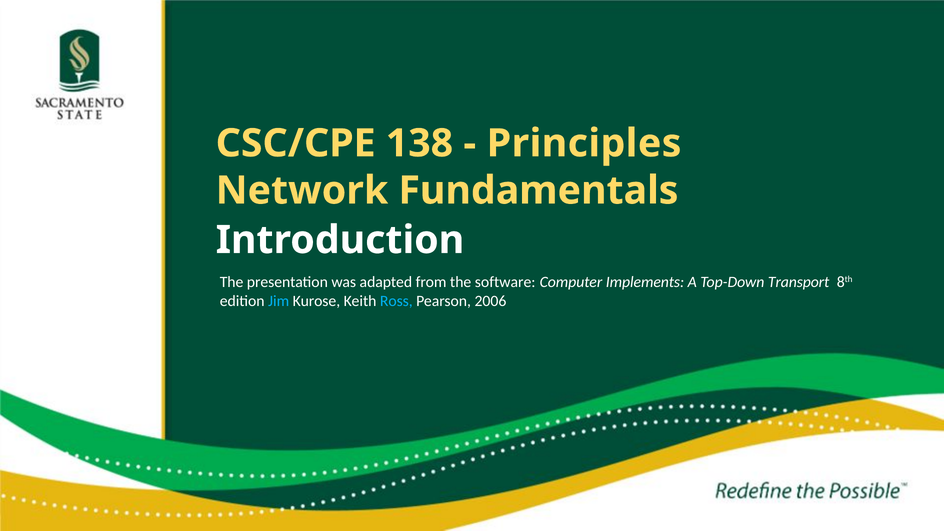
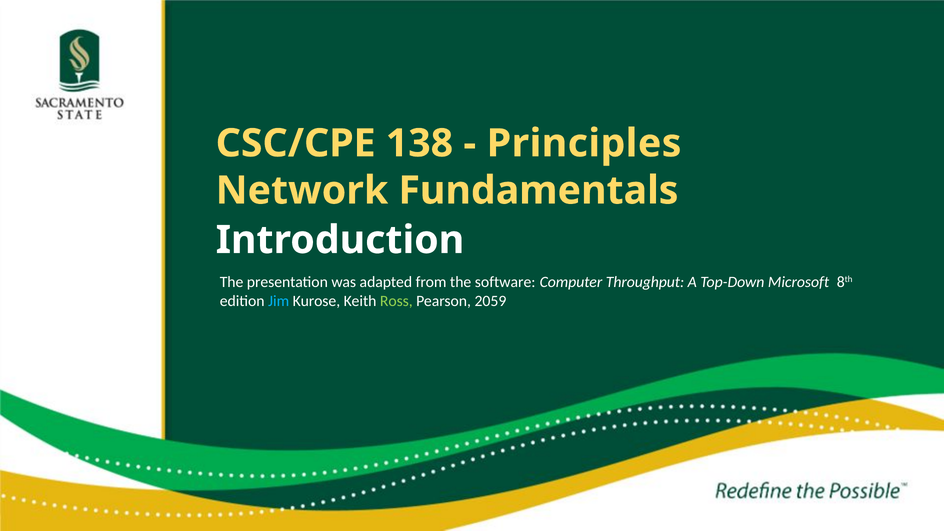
Implements: Implements -> Throughput (645, 282)
Transport: Transport -> Microsoft (799, 282)
Ross colour: light blue -> light green (396, 301)
2006: 2006 -> 2059 (490, 301)
